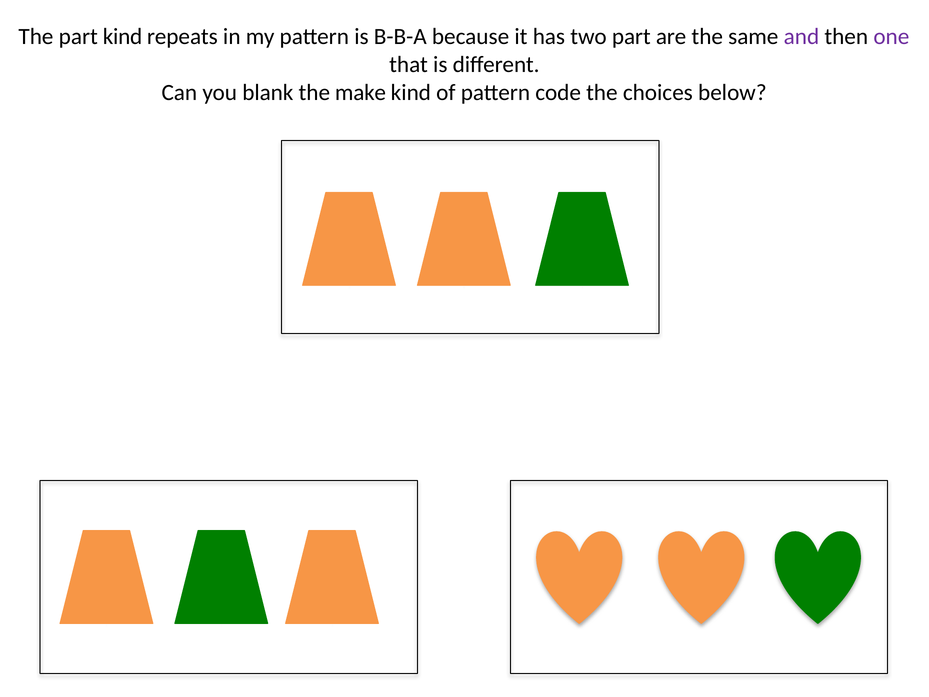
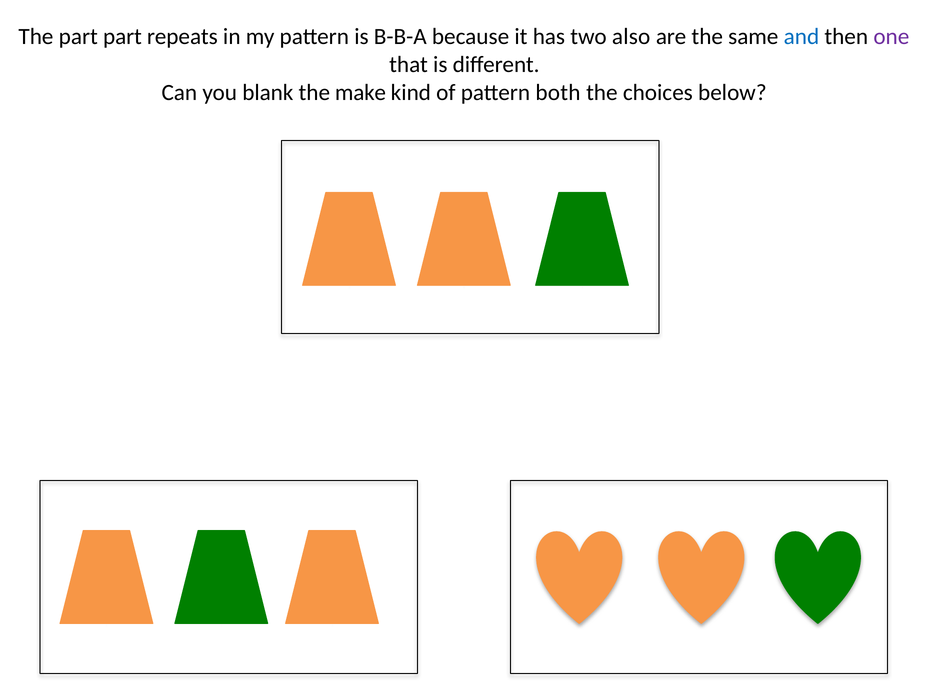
part kind: kind -> part (122, 37)
two part: part -> also (631, 37)
and colour: purple -> blue (801, 37)
code: code -> both (558, 92)
